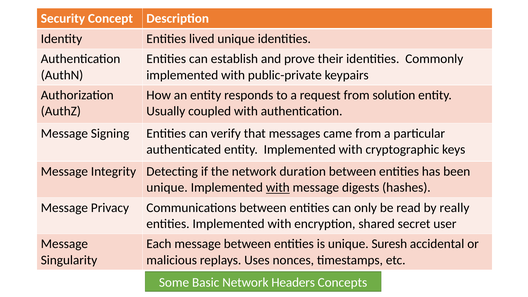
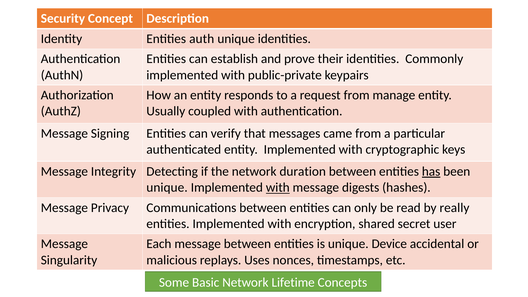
lived: lived -> auth (202, 39)
solution: solution -> manage (394, 95)
has underline: none -> present (431, 172)
Suresh: Suresh -> Device (389, 244)
Headers: Headers -> Lifetime (293, 282)
